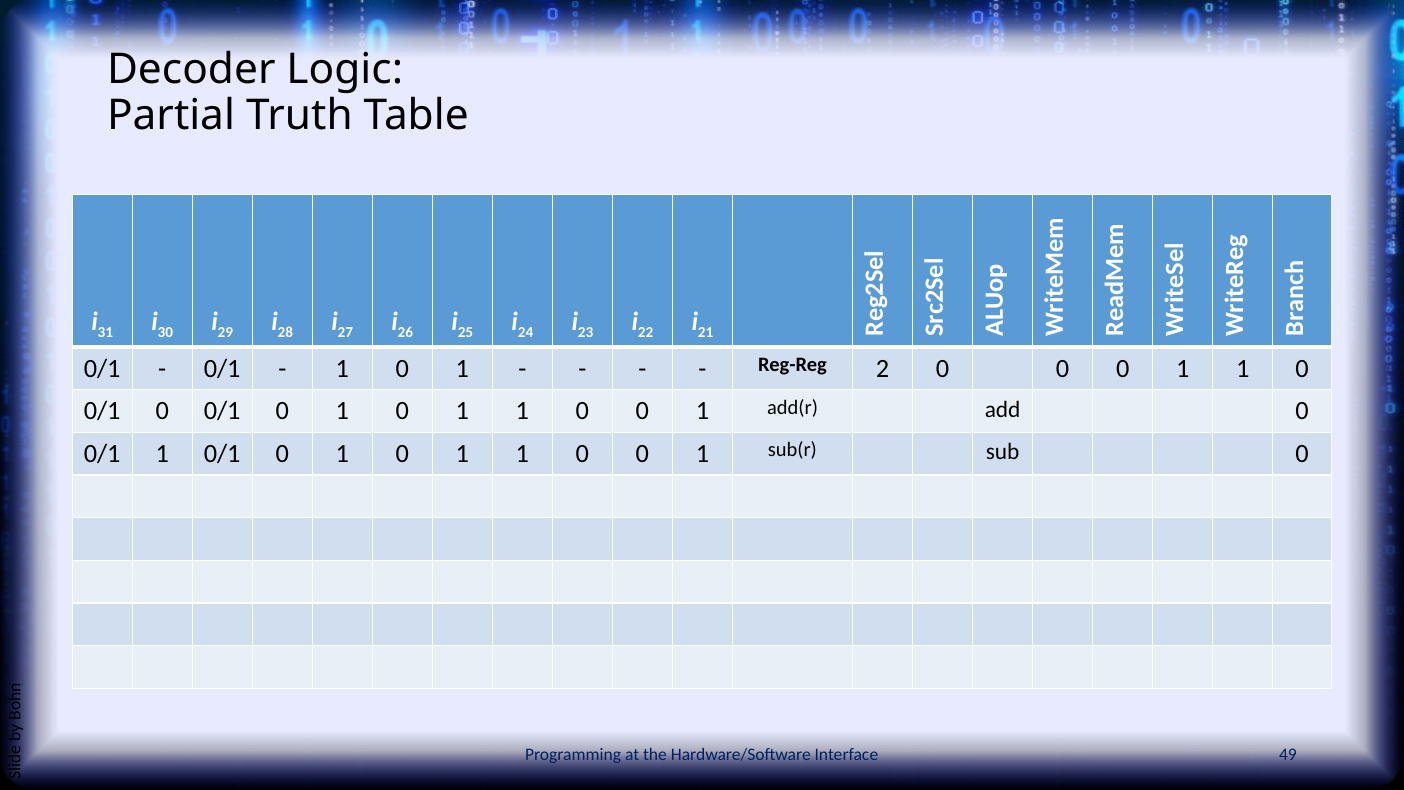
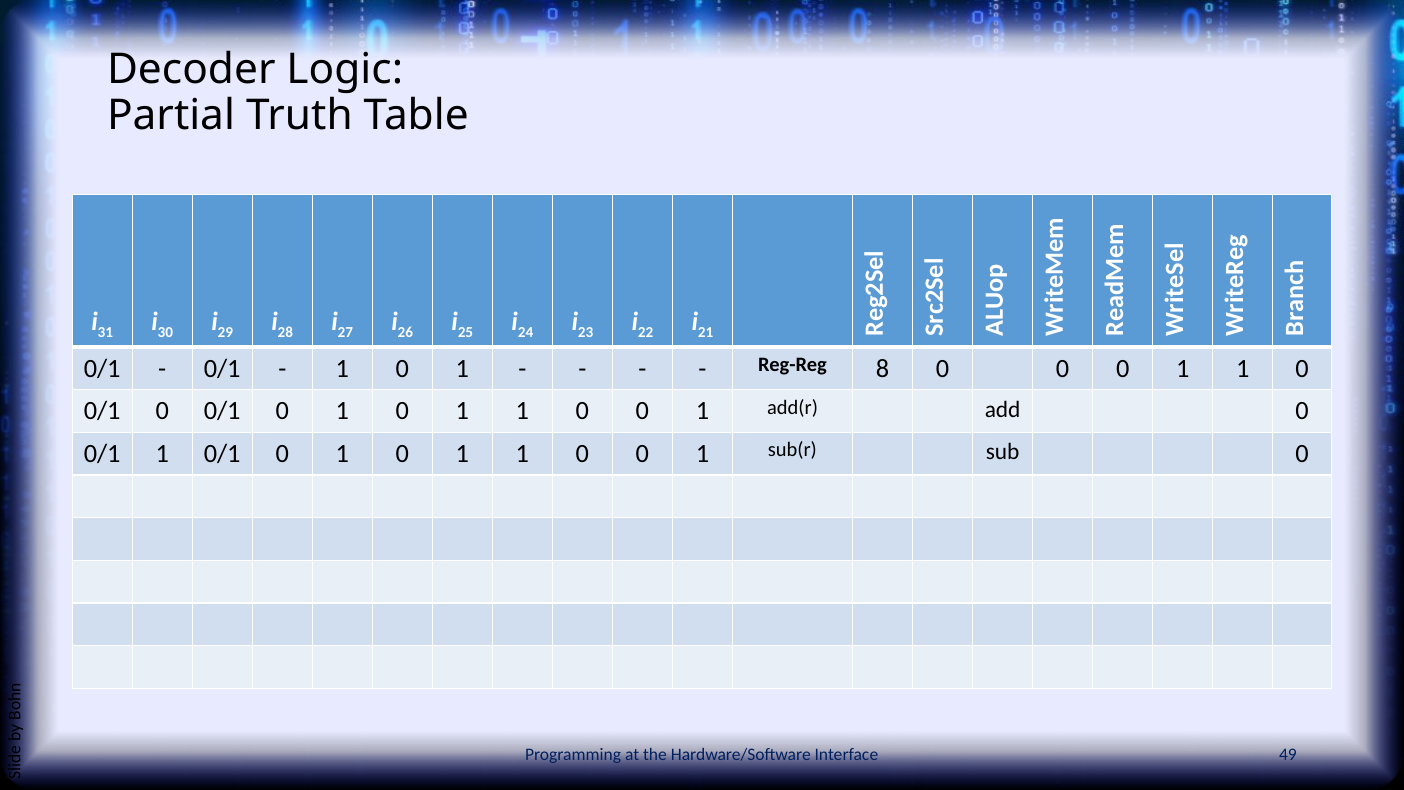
Reg-Reg 2: 2 -> 8 (883, 368)
